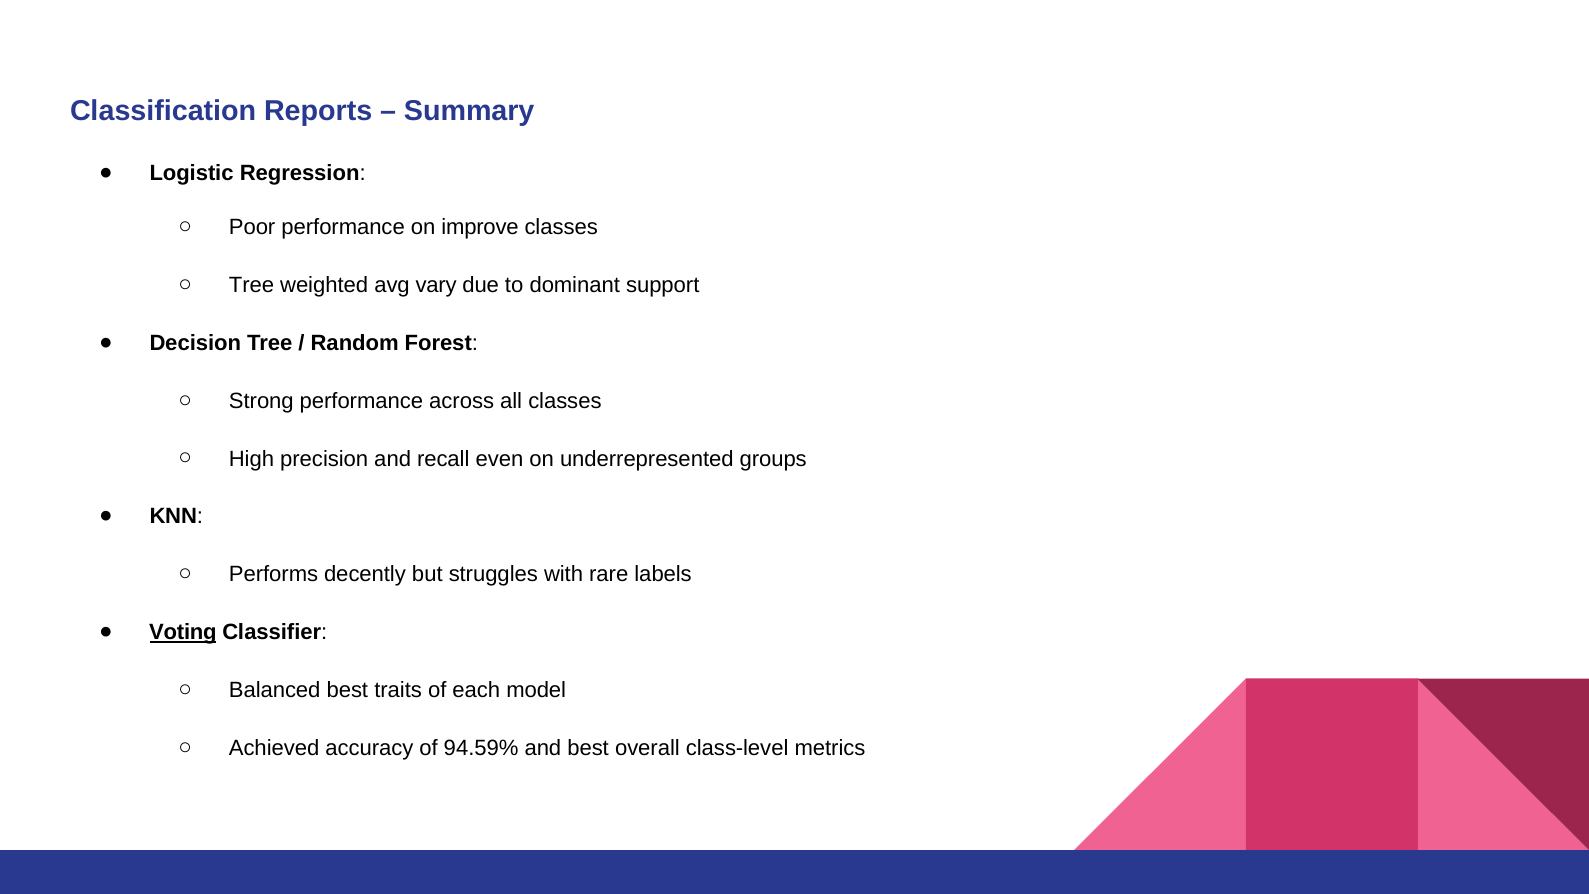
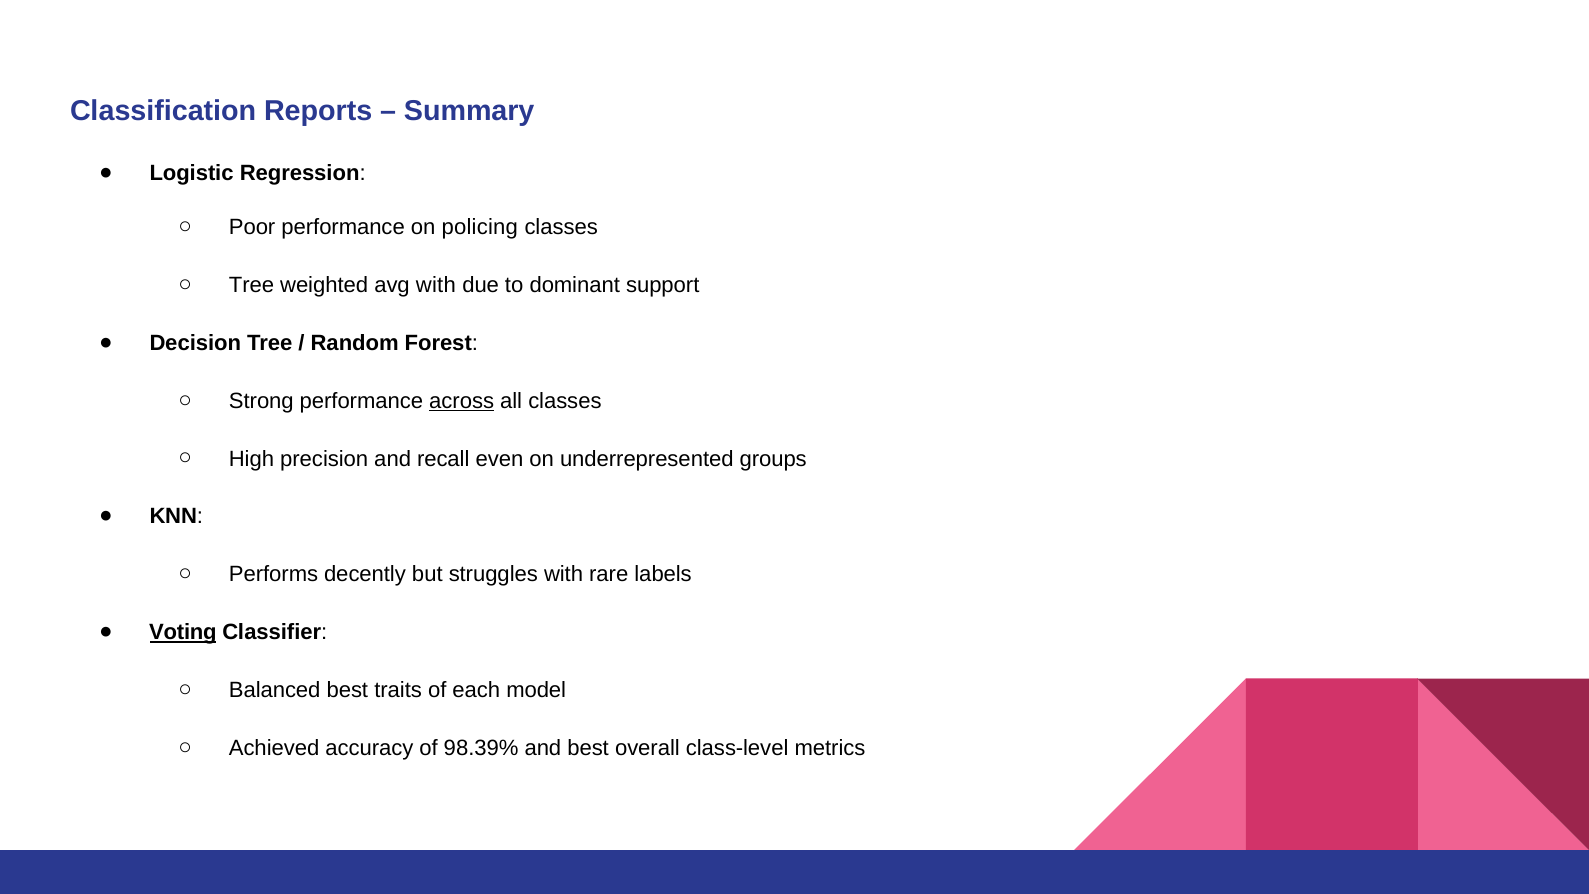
improve: improve -> policing (480, 227)
avg vary: vary -> with (436, 285)
across underline: none -> present (462, 401)
94.59%: 94.59% -> 98.39% (481, 748)
